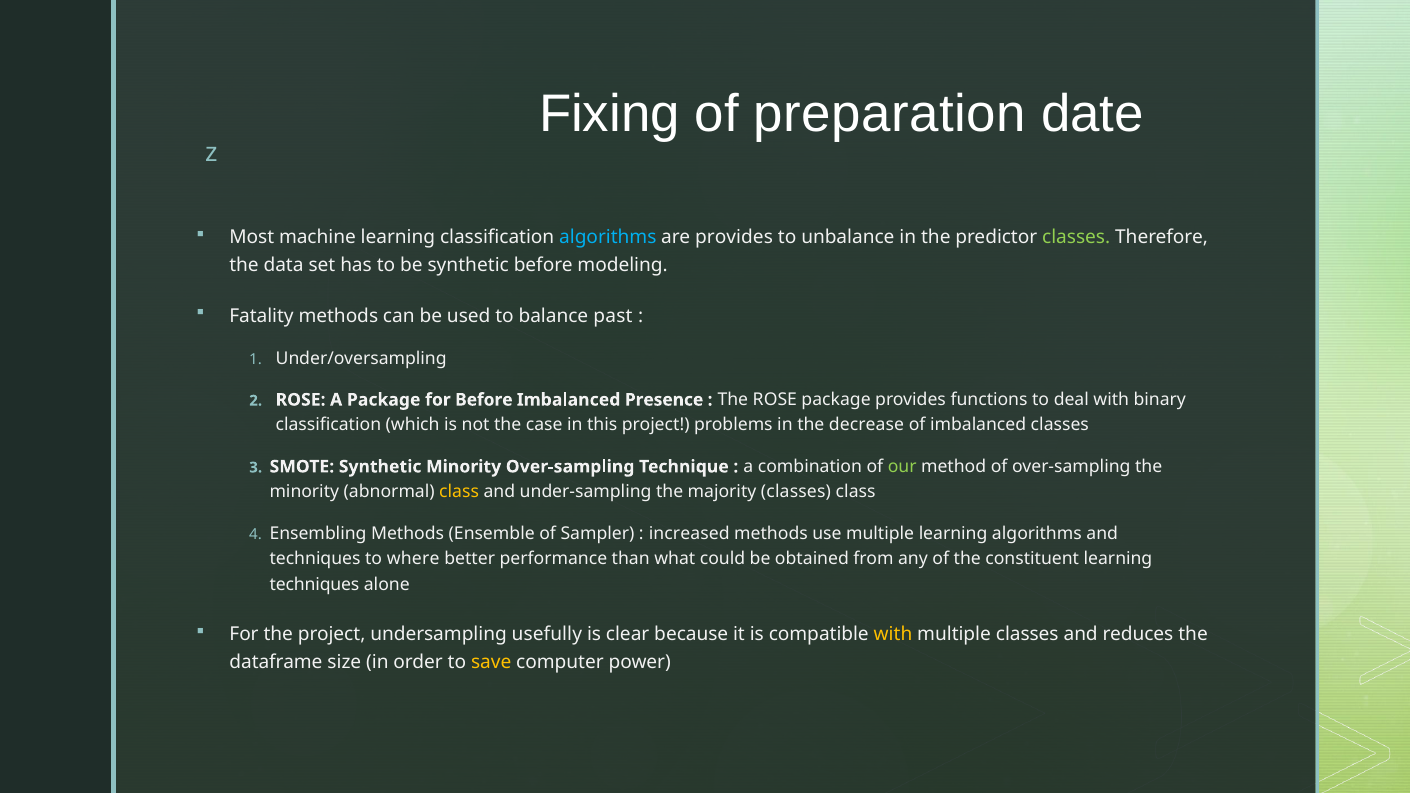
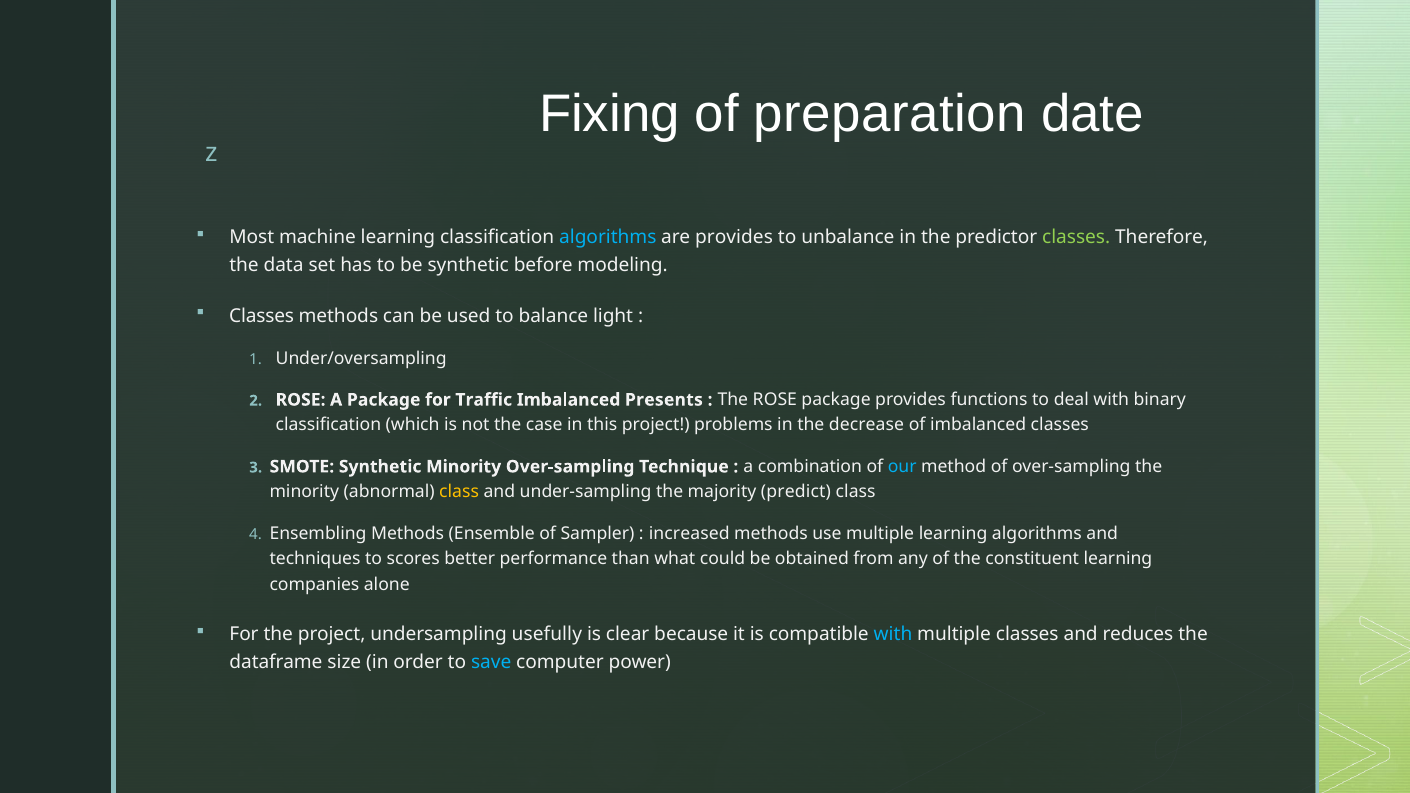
Fatality: Fatality -> Classes (262, 316)
past: past -> light (613, 316)
for Before: Before -> Traffic (484, 400)
Presence: Presence -> Presents (664, 400)
our colour: light green -> light blue (902, 467)
majority classes: classes -> predict (796, 492)
where: where -> scores (413, 559)
techniques: techniques -> companies (314, 584)
with colour: yellow -> light blue (893, 635)
save colour: yellow -> light blue (491, 662)
